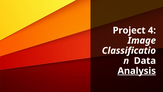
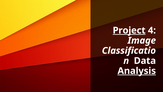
Project underline: none -> present (129, 30)
